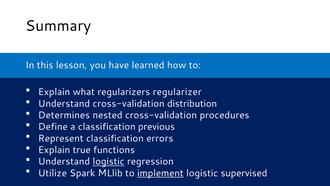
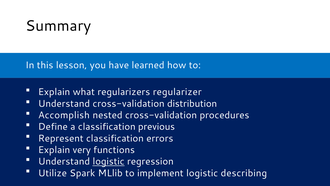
Determines: Determines -> Accomplish (64, 115)
true: true -> very (82, 150)
implement underline: present -> none (160, 173)
supervised: supervised -> describing (244, 173)
